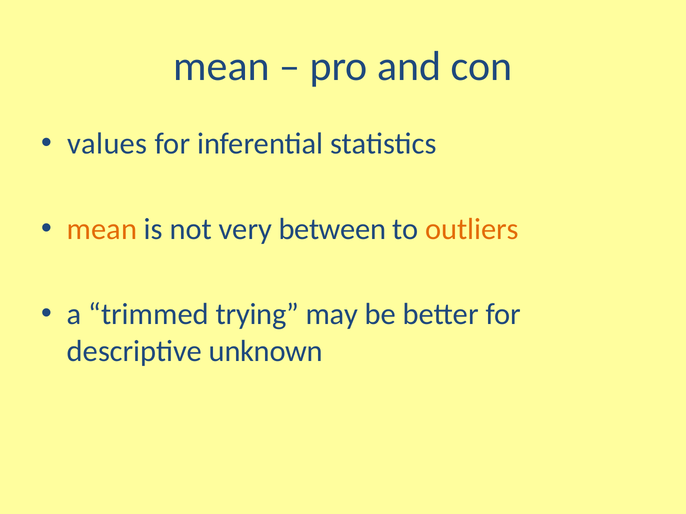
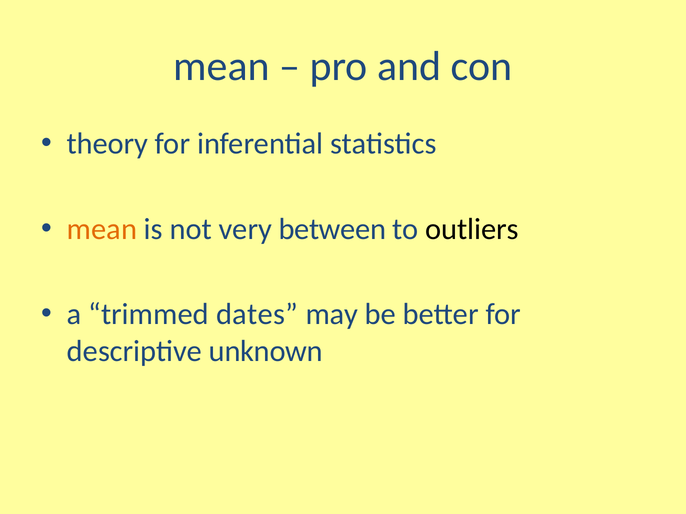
values: values -> theory (107, 144)
outliers colour: orange -> black (472, 229)
trying: trying -> dates (257, 315)
